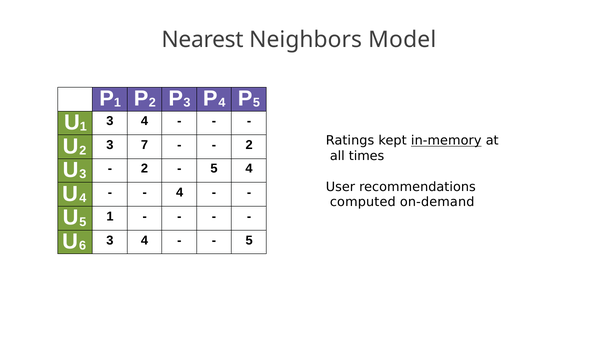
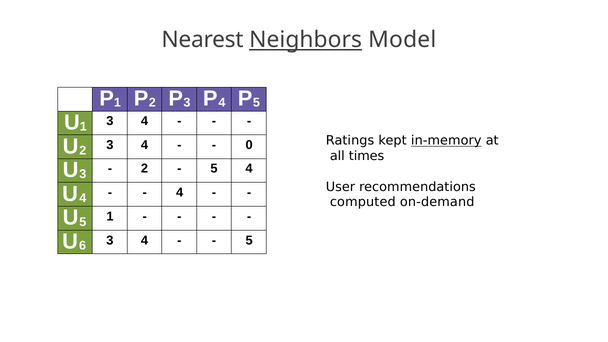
Neighbors underline: none -> present (306, 40)
2 3 7: 7 -> 4 (145, 145)
2: 2 -> 0 (249, 145)
